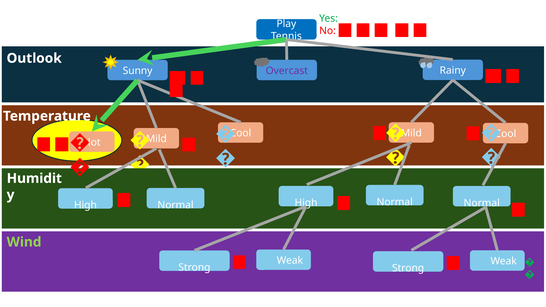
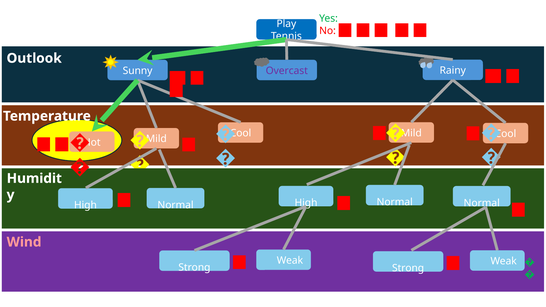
Wind colour: light green -> pink (24, 242)
